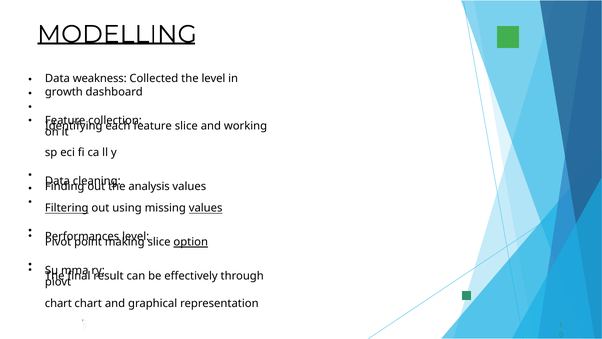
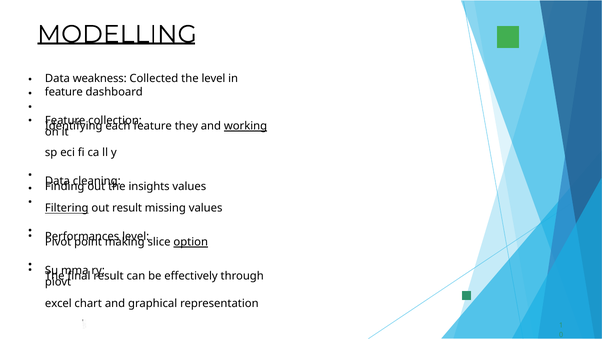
growth: growth -> feature (64, 92)
feature slice: slice -> they (186, 126)
working underline: none -> present (246, 126)
analysis: analysis -> insights (149, 186)
out using: using -> result (127, 208)
values underline: present -> none (206, 208)
chart: chart -> excel (58, 303)
